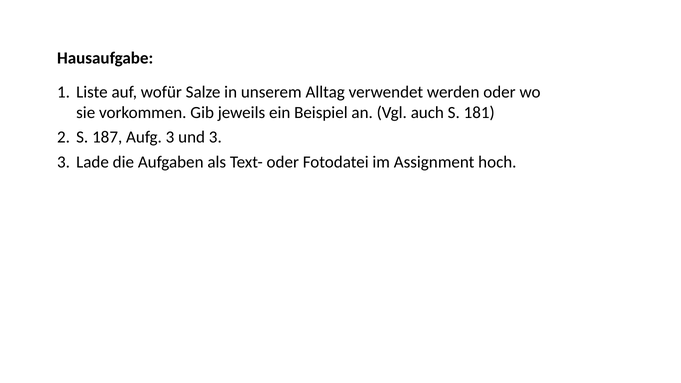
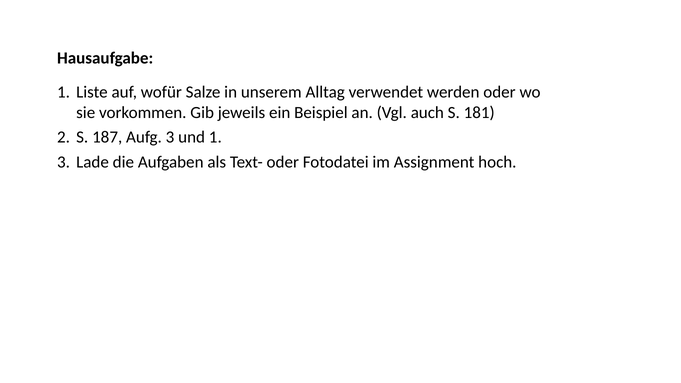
und 3: 3 -> 1 (215, 137)
